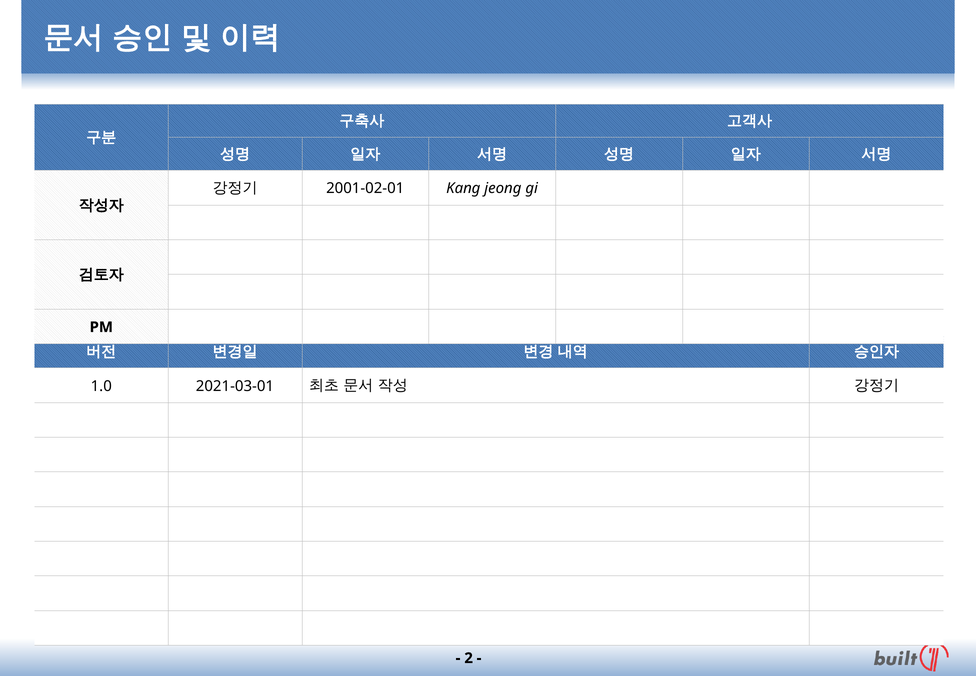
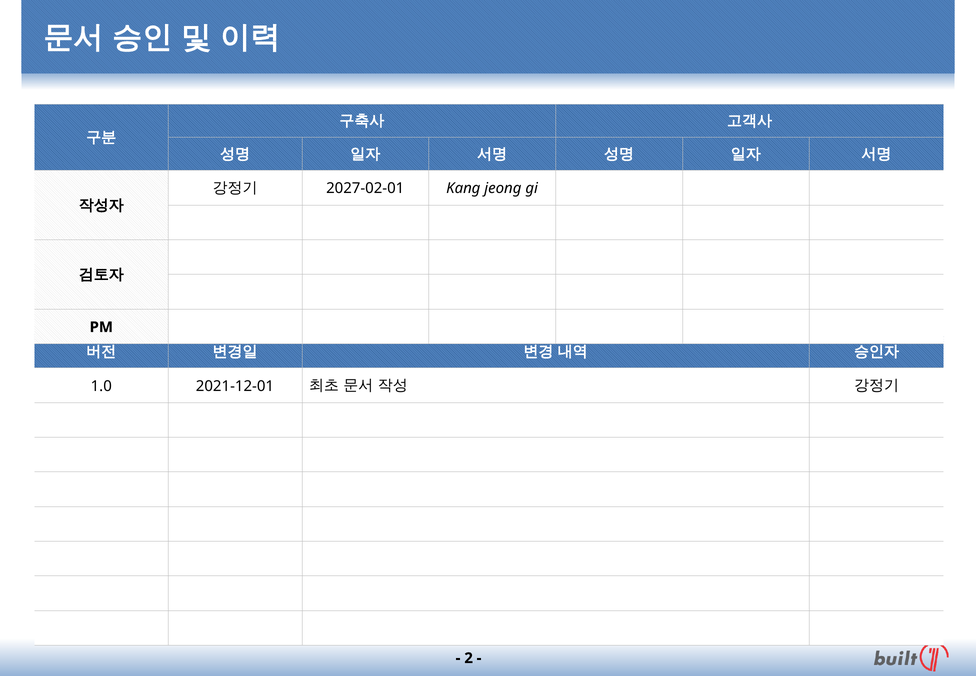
2001-02-01: 2001-02-01 -> 2027-02-01 (365, 188)
2021-03-01: 2021-03-01 -> 2021-12-01 (235, 386)
